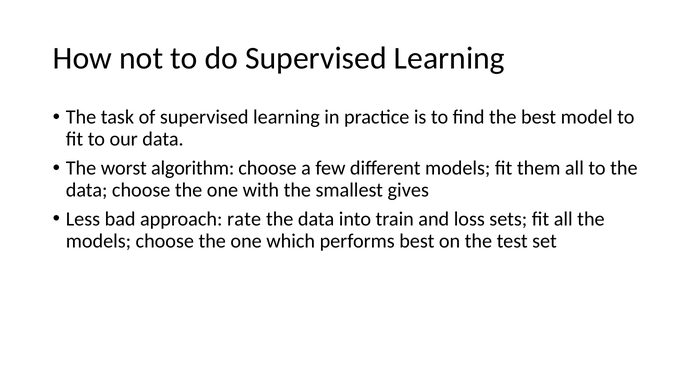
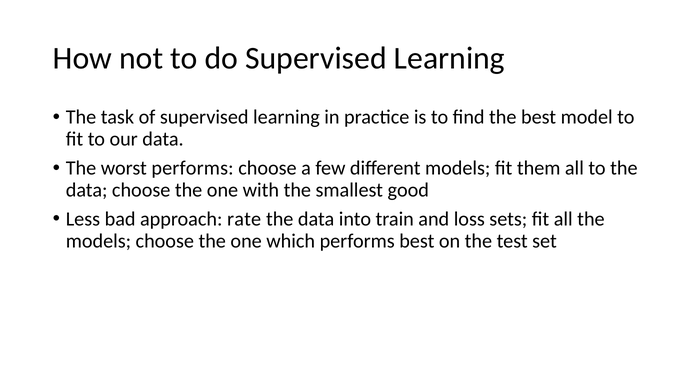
worst algorithm: algorithm -> performs (193, 168)
gives: gives -> good (408, 190)
